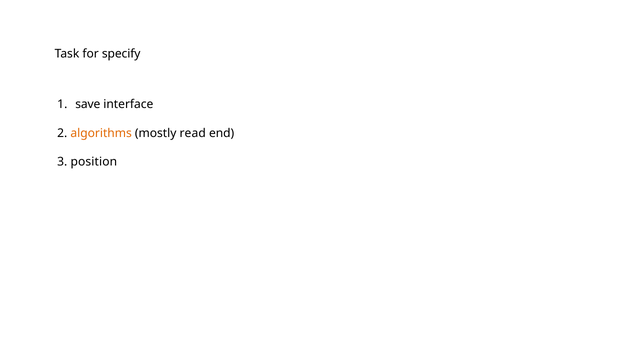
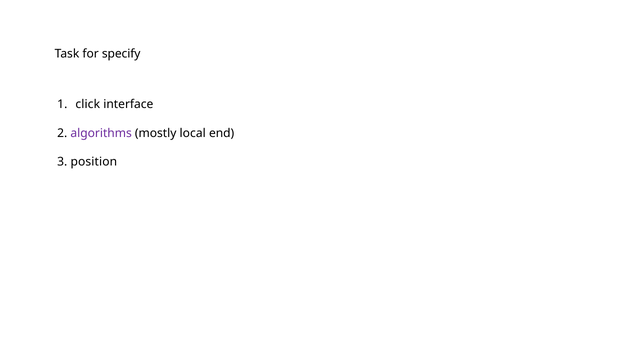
save: save -> click (88, 104)
algorithms colour: orange -> purple (101, 133)
read: read -> local (193, 133)
